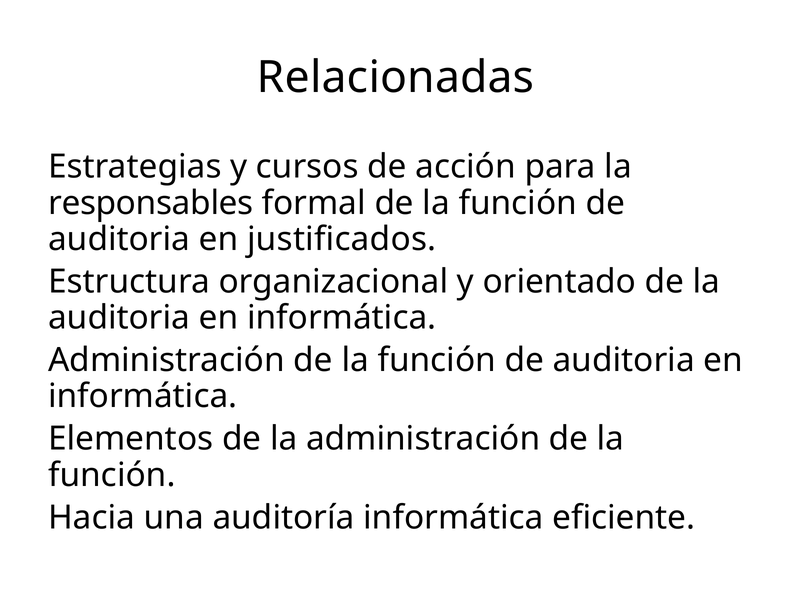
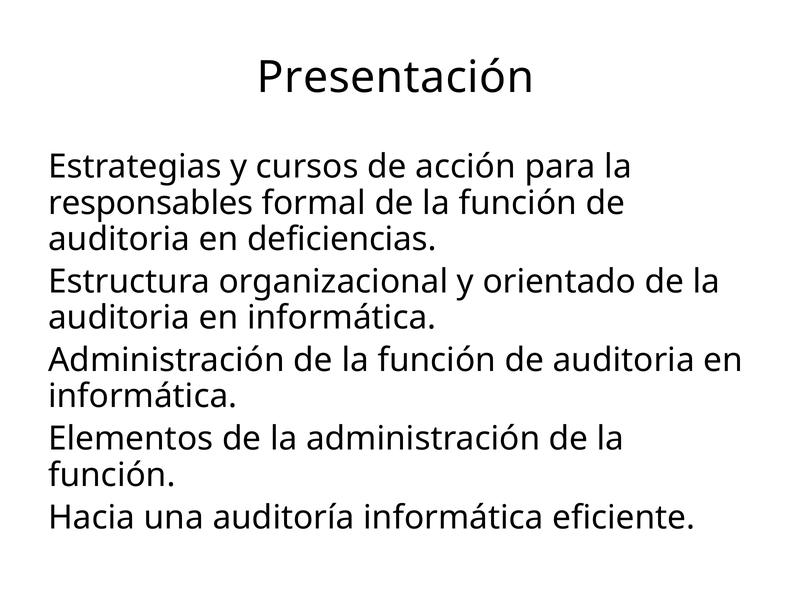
Relacionadas: Relacionadas -> Presentación (396, 77)
justificados: justificados -> deficiencias (342, 239)
